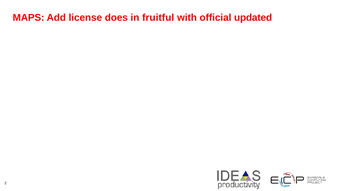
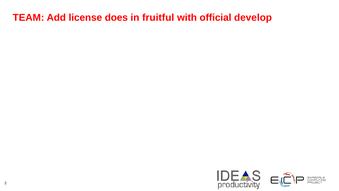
MAPS: MAPS -> TEAM (28, 18)
updated: updated -> develop (253, 18)
